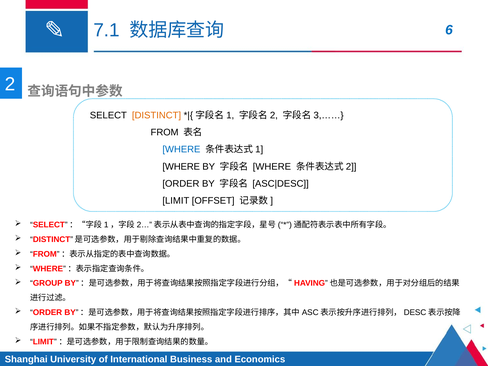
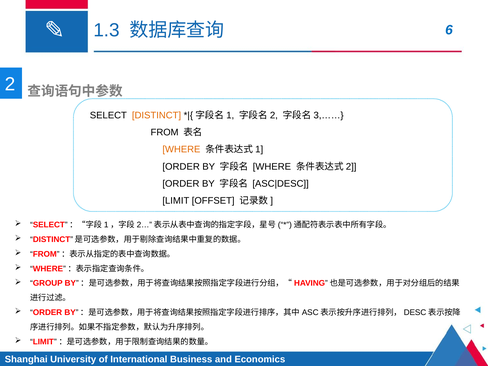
7.1: 7.1 -> 1.3 (106, 30)
WHERE colour: blue -> orange (181, 149)
WHERE: WHERE -> ORDER (181, 167)
